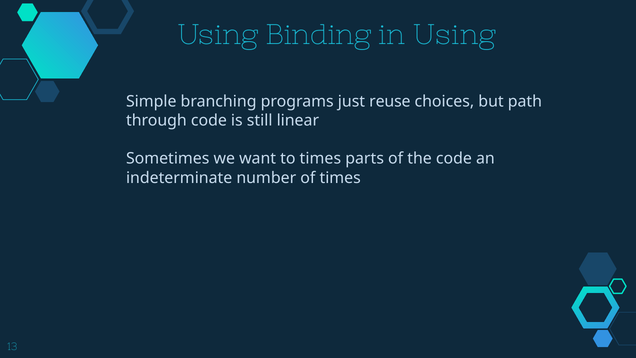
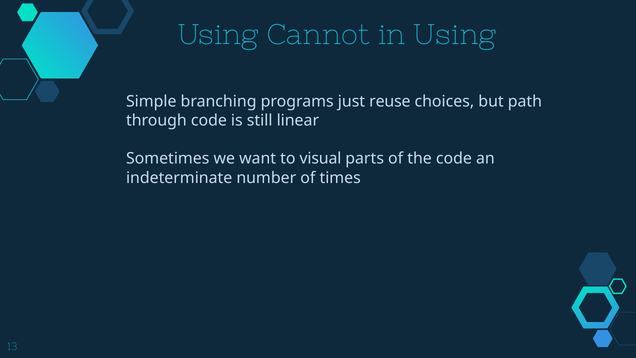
Binding: Binding -> Cannot (318, 35)
to times: times -> visual (320, 159)
